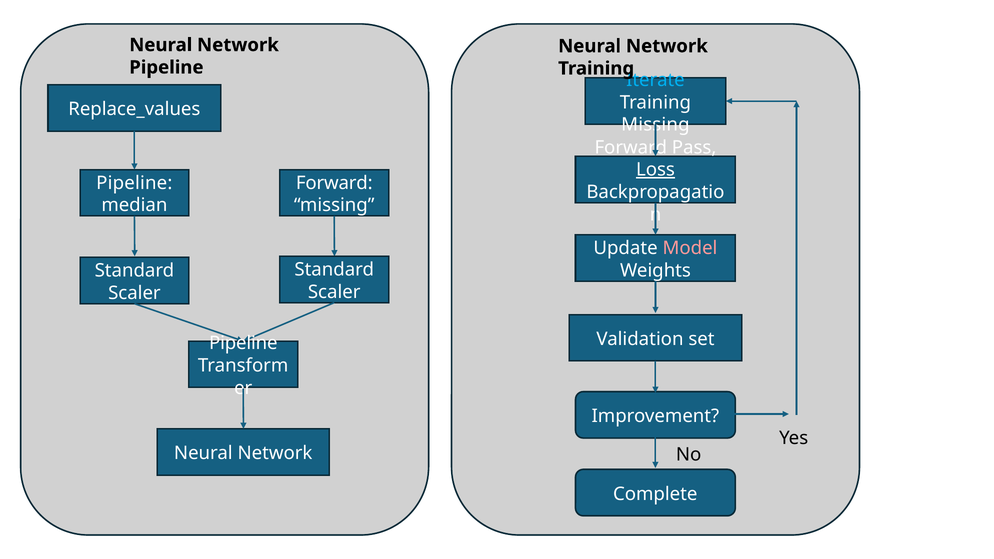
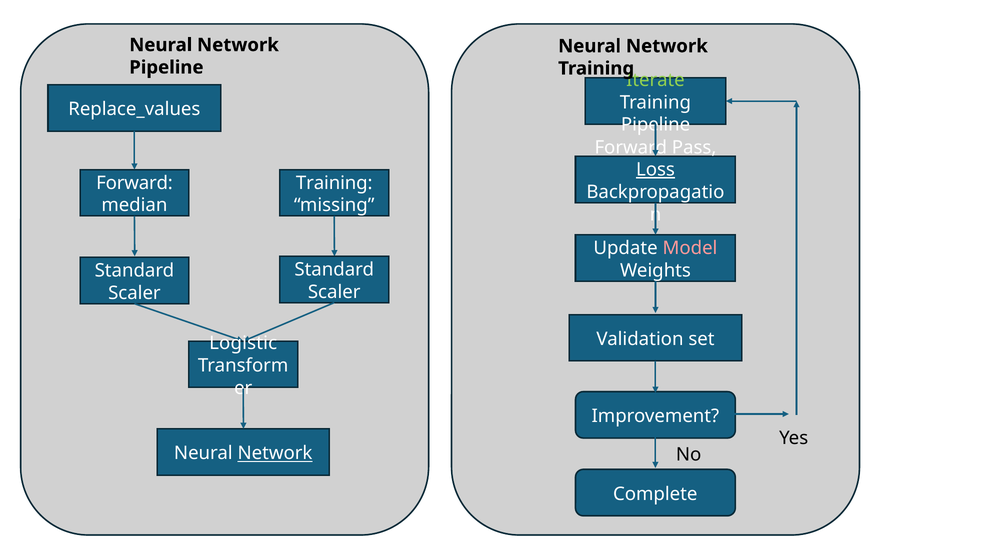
Iterate colour: light blue -> light green (655, 80)
Missing: Missing -> Pipeline (656, 125)
Pipeline: Pipeline -> Forward (134, 183)
Forward: Forward -> Training (334, 183)
Pipeline: Pipeline -> Logistic (243, 343)
Network underline: none -> present (275, 453)
